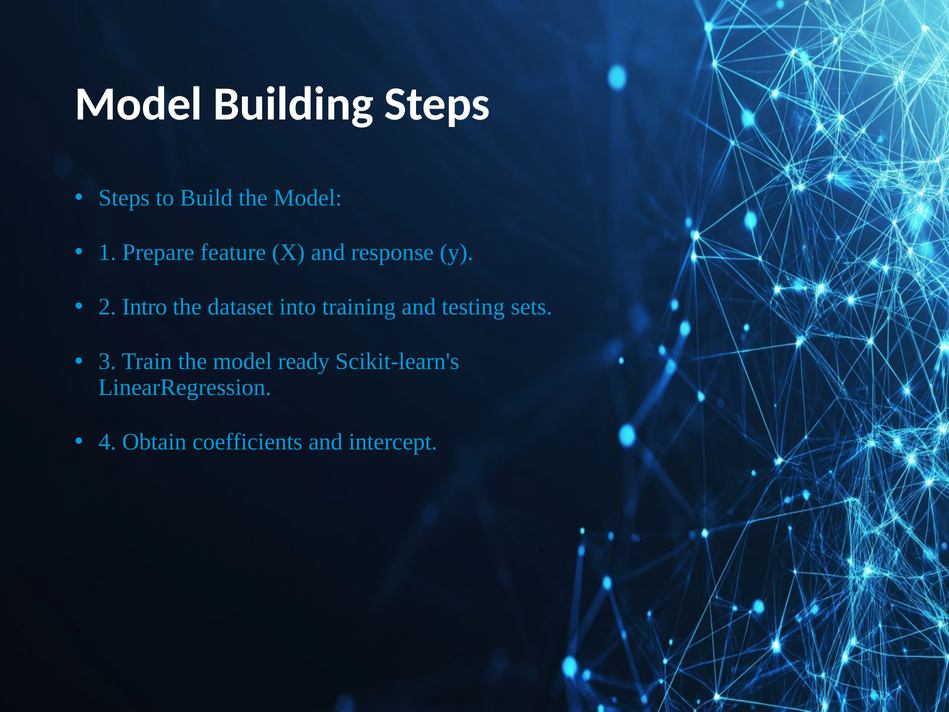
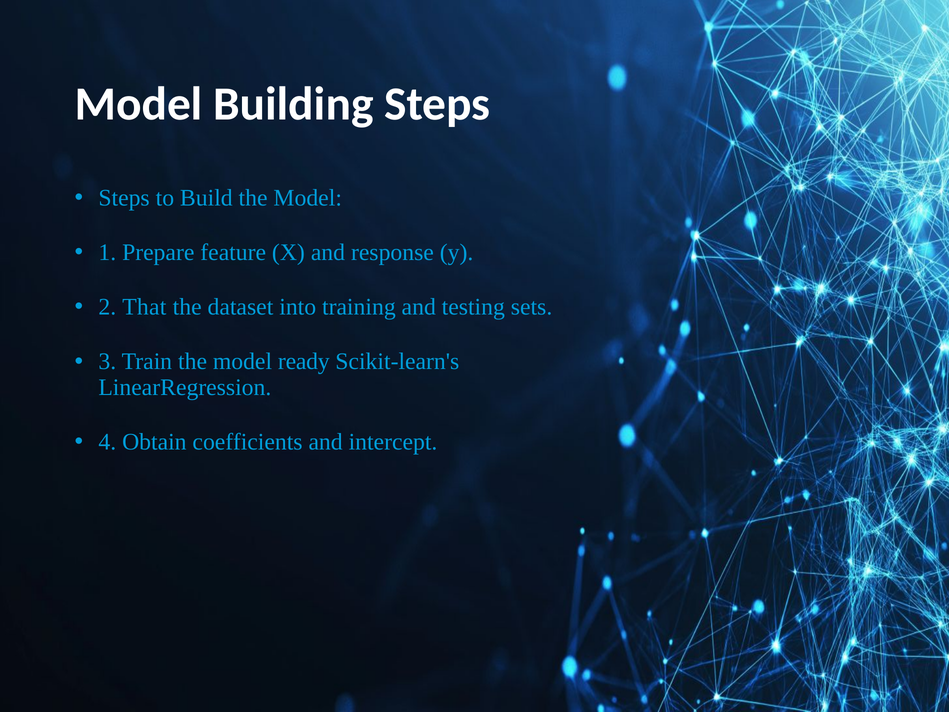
Intro: Intro -> That (144, 307)
